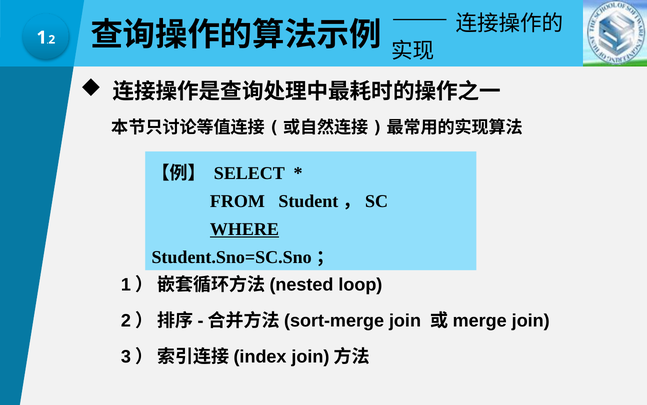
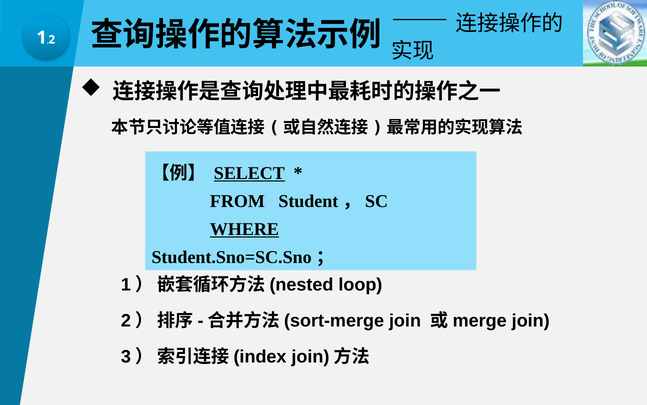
SELECT underline: none -> present (249, 173)
